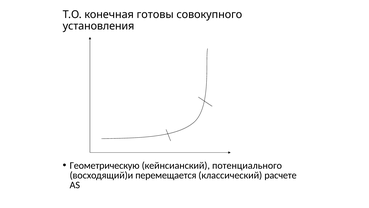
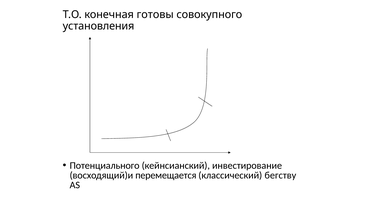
Геометрическую: Геометрическую -> Потенциального (105, 165)
потенциального: потенциального -> инвестирование (247, 165)
расчете: расчете -> бегству (280, 175)
